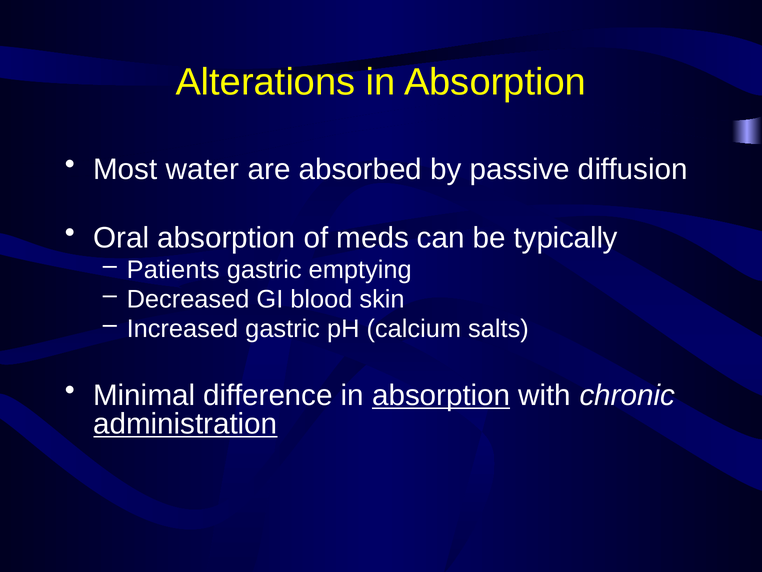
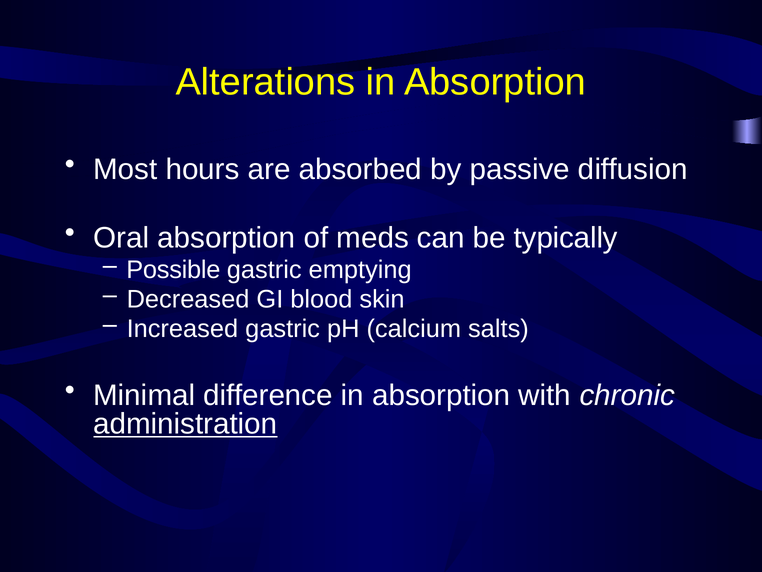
water: water -> hours (203, 169)
Patients: Patients -> Possible (173, 270)
absorption underline: present -> none (441, 395)
